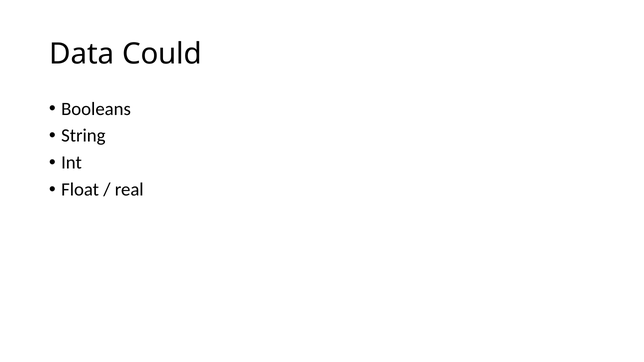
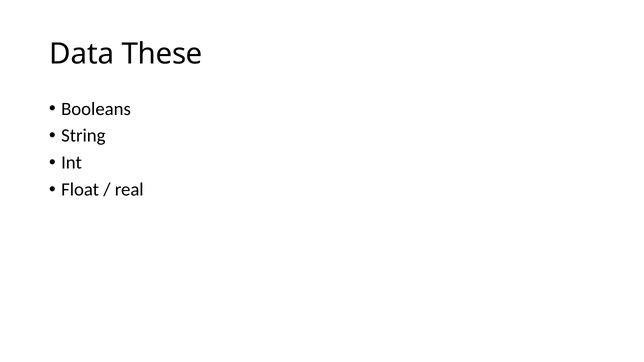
Could: Could -> These (162, 54)
